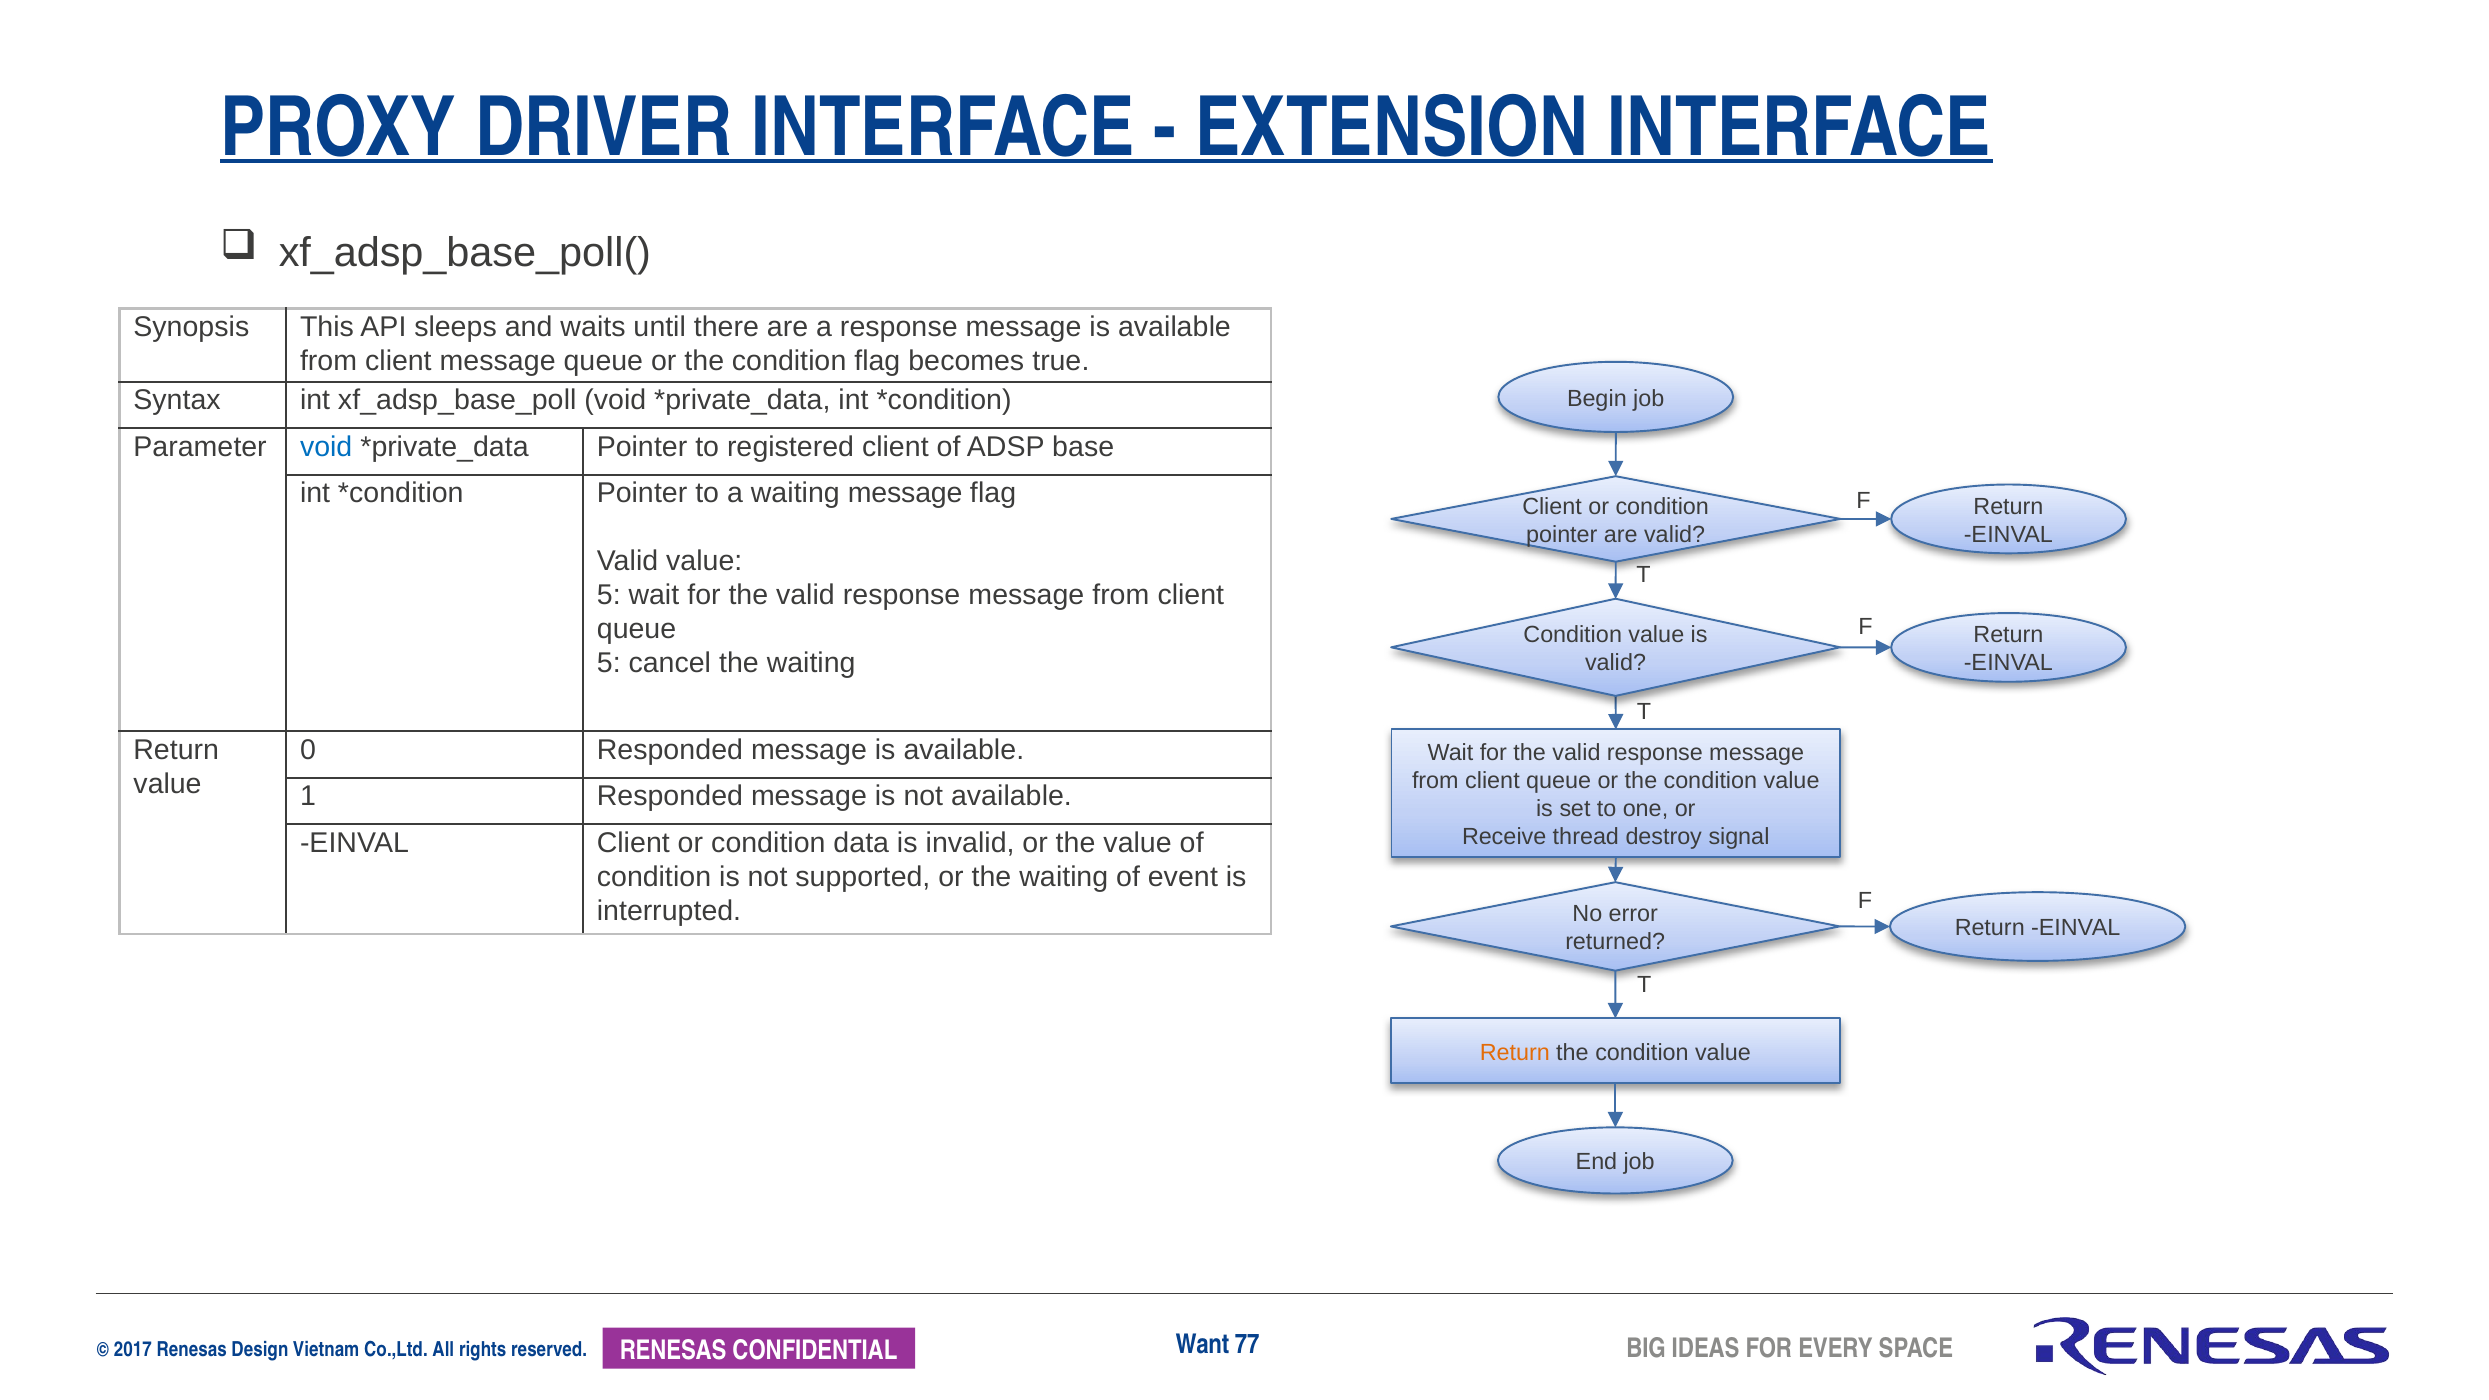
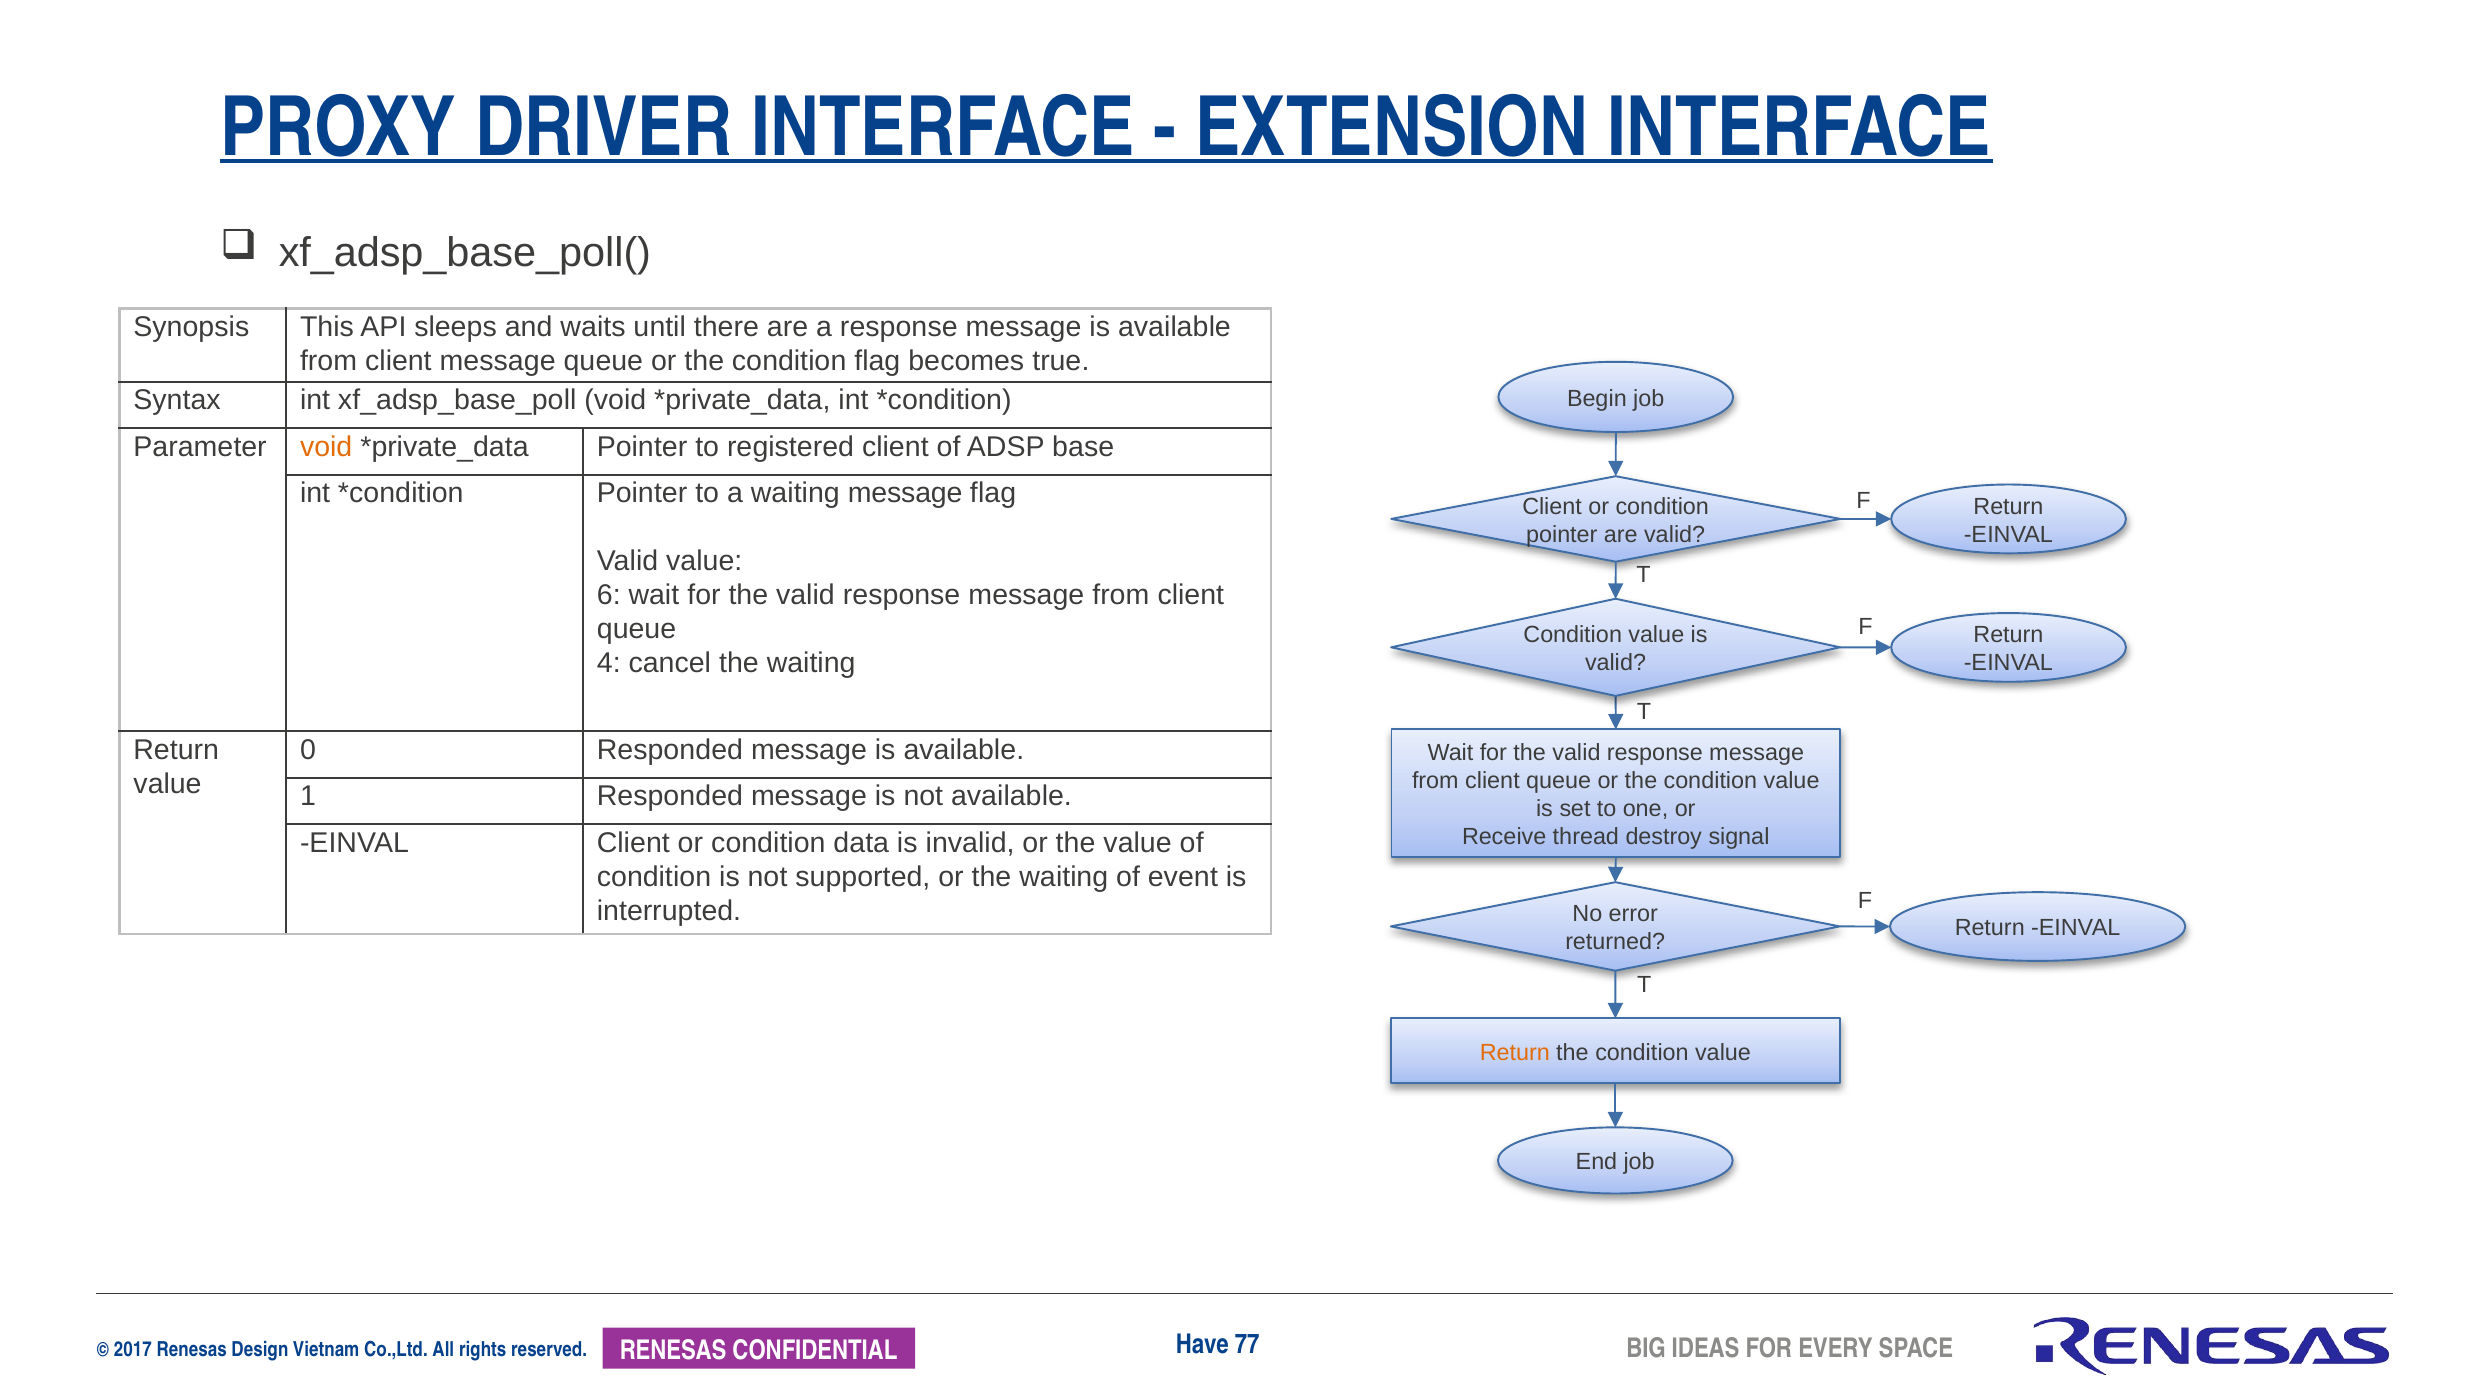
void colour: blue -> orange (326, 447)
5: 5 -> 6 (609, 595)
5: 5 -> 4 (609, 663)
Want: Want -> Have (1202, 1344)
